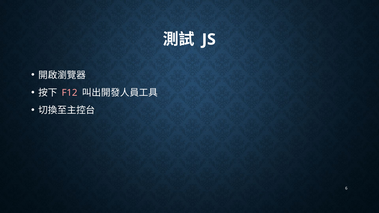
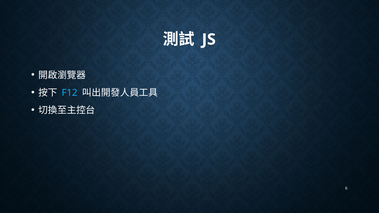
F12 colour: pink -> light blue (70, 93)
